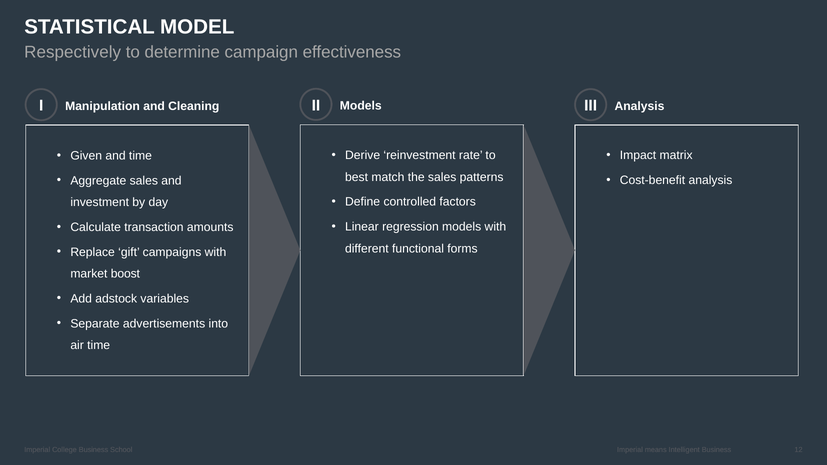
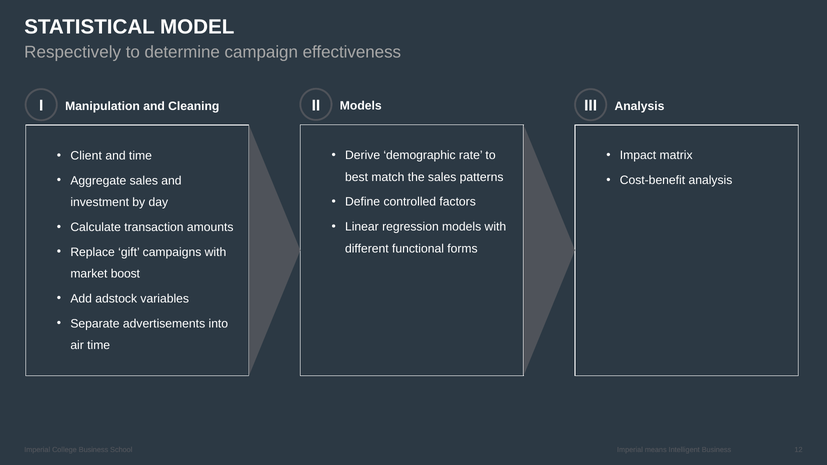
reinvestment: reinvestment -> demographic (420, 155)
Given: Given -> Client (86, 156)
